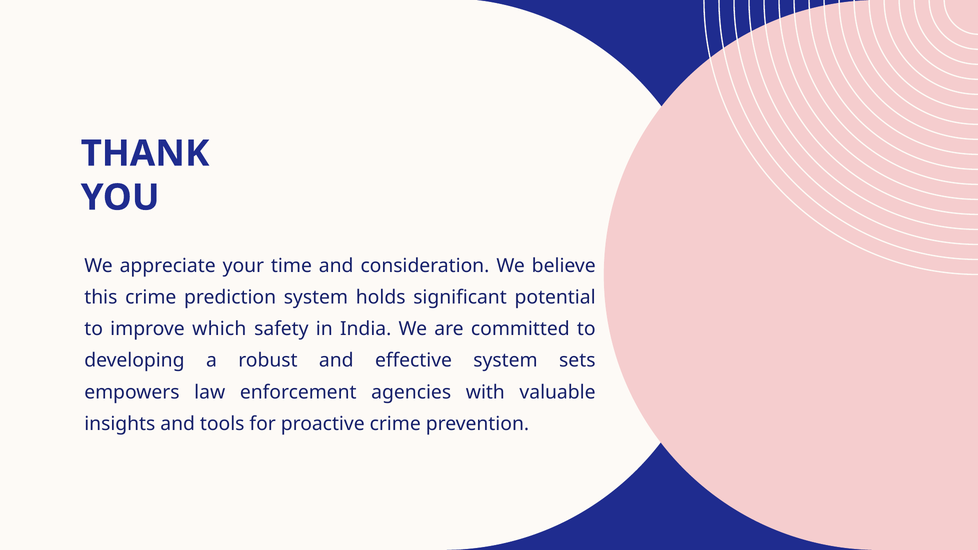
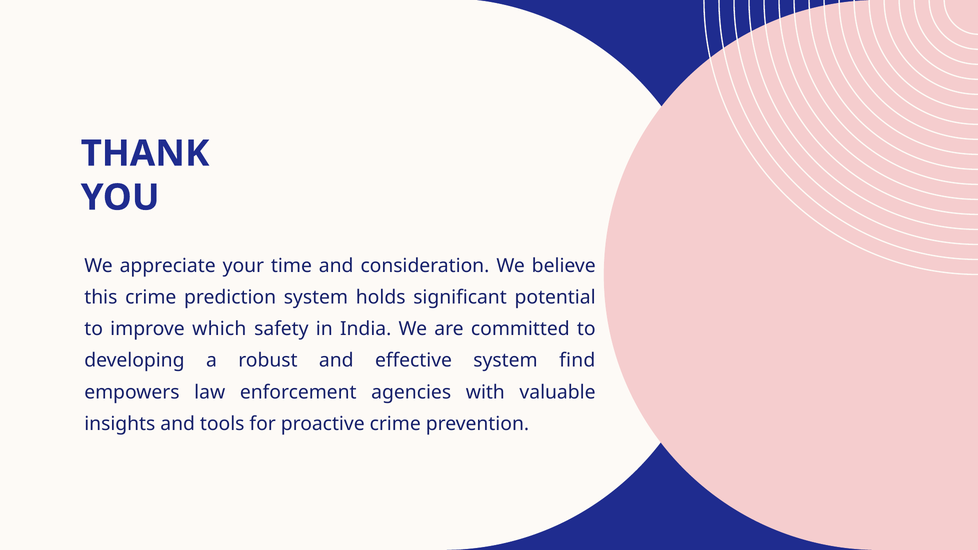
sets: sets -> find (577, 361)
